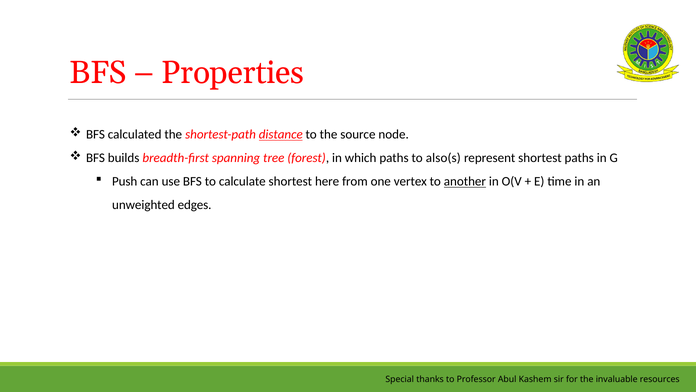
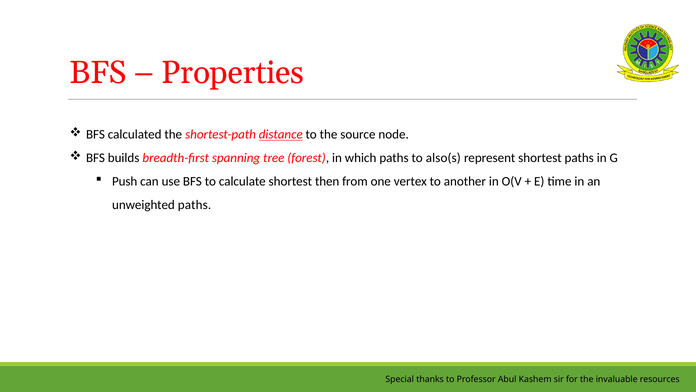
here: here -> then (327, 181)
another underline: present -> none (465, 181)
unweighted edges: edges -> paths (194, 205)
